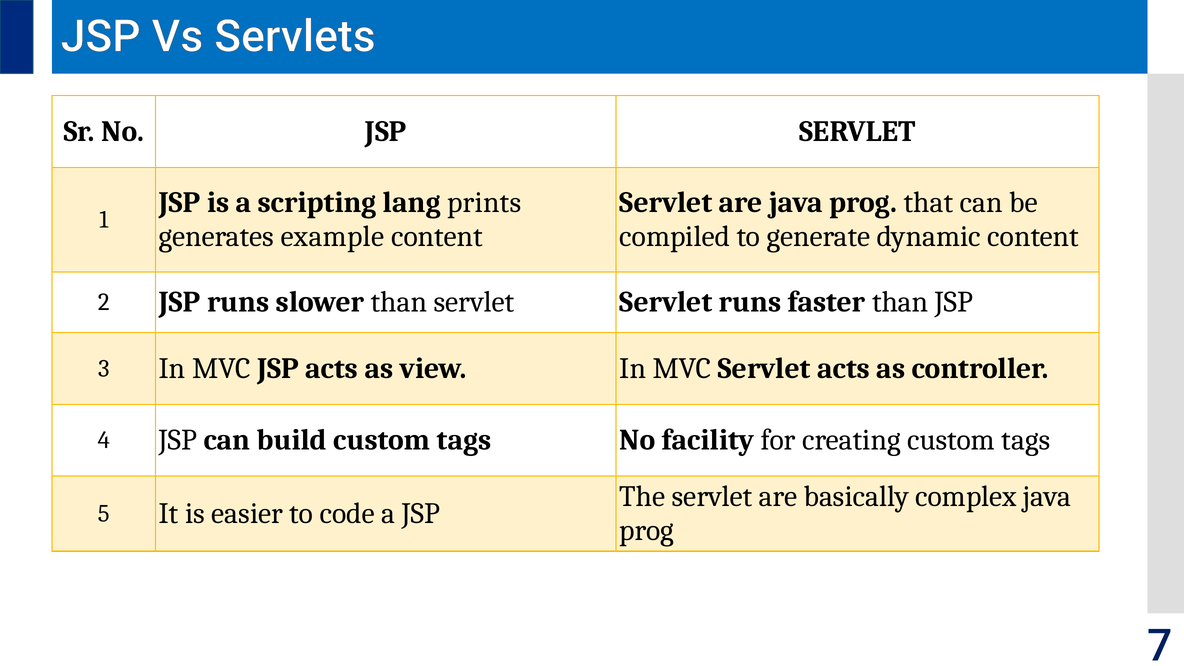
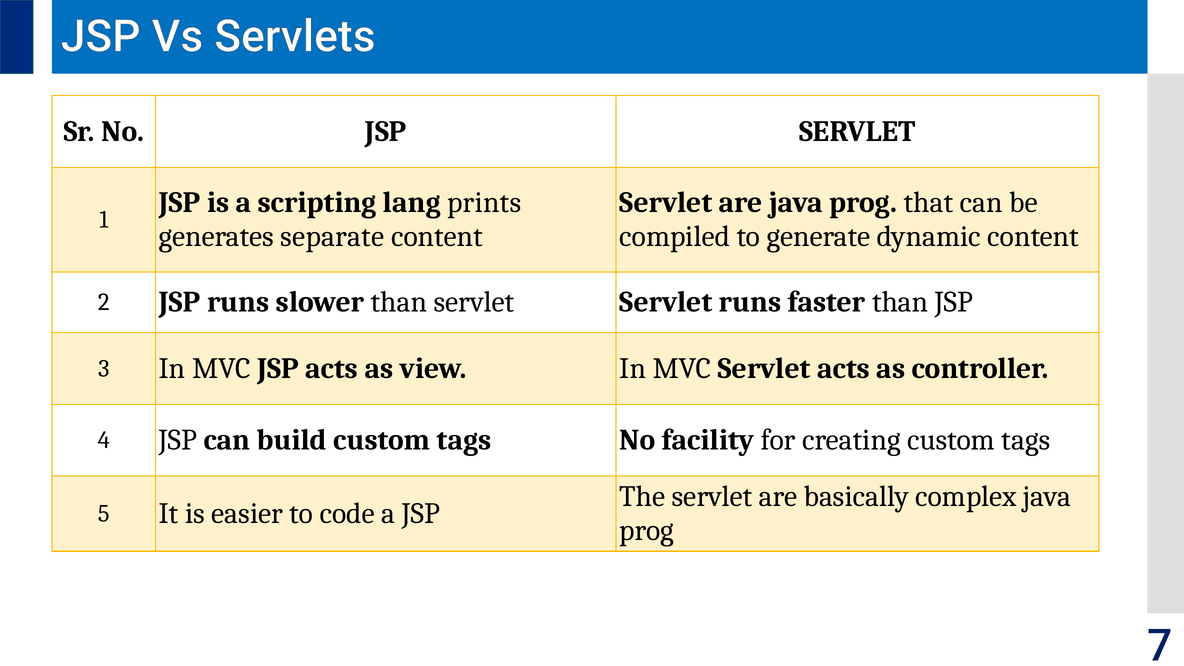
example: example -> separate (332, 237)
